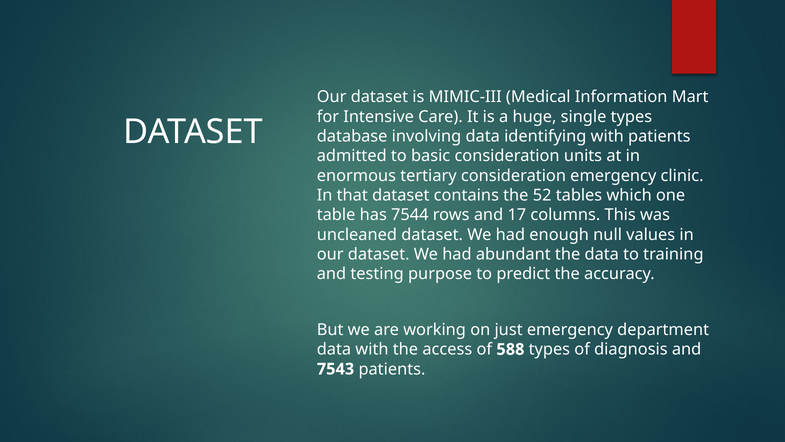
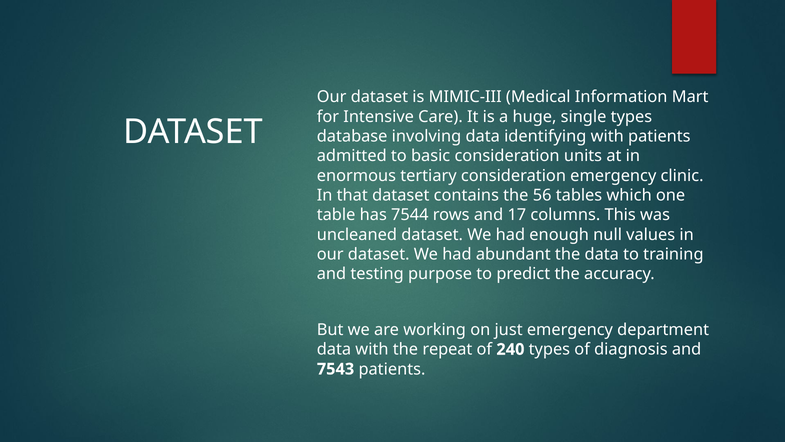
52: 52 -> 56 (542, 195)
access: access -> repeat (447, 349)
588: 588 -> 240 (510, 349)
